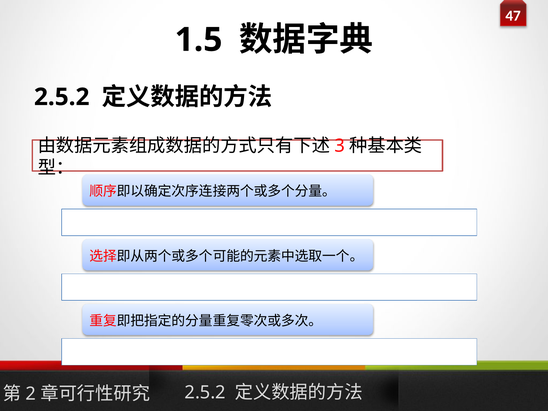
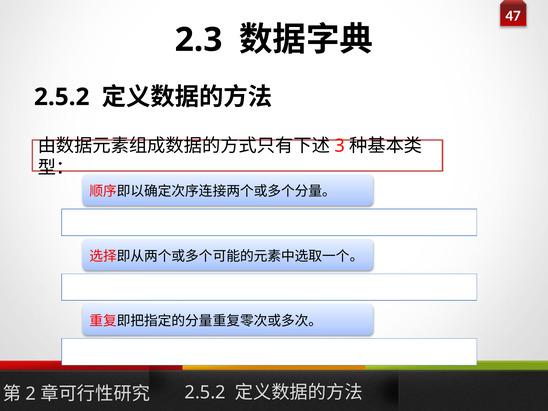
1.5: 1.5 -> 2.3 (199, 40)
